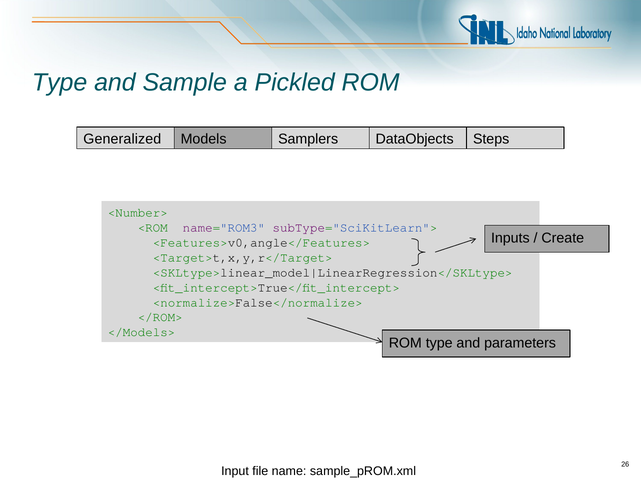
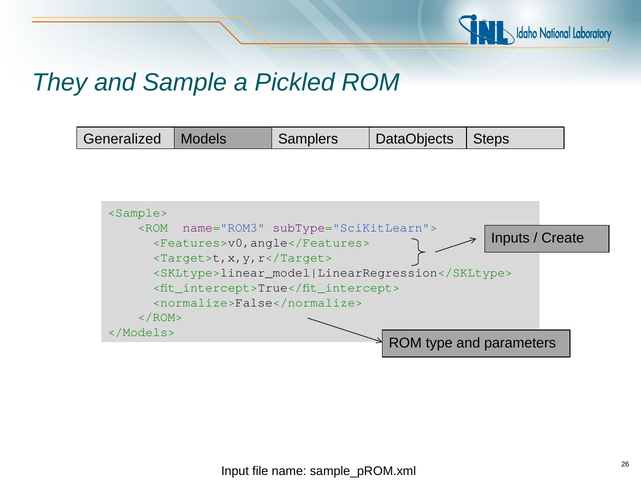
Type: Type -> They (60, 83)
<Number>: <Number> -> <Sample> (138, 212)
